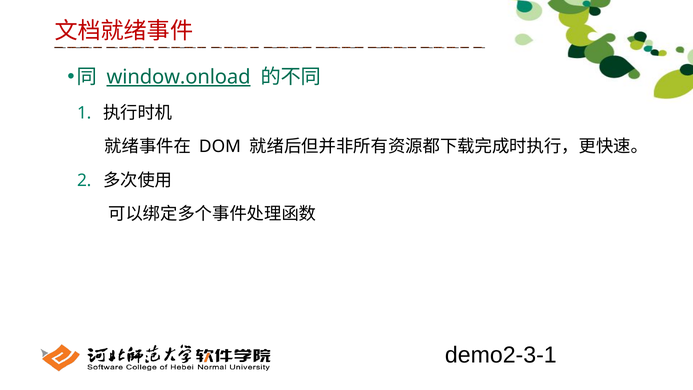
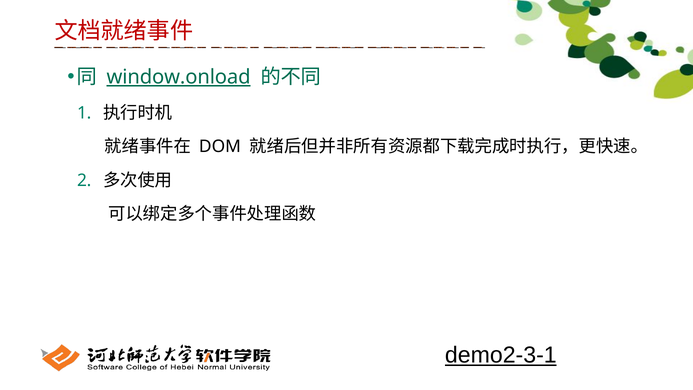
demo2-3-1 underline: none -> present (501, 355)
